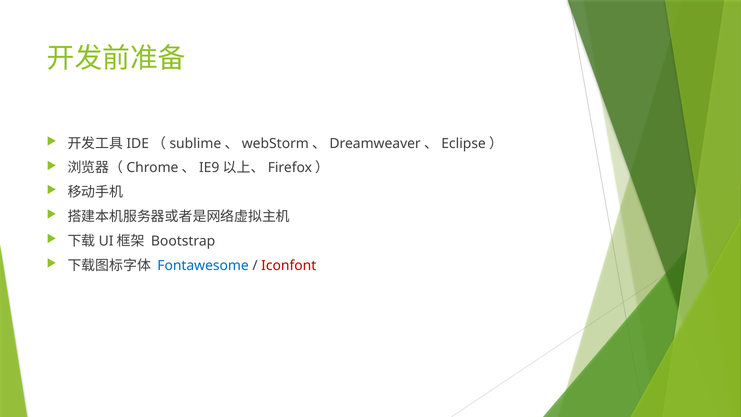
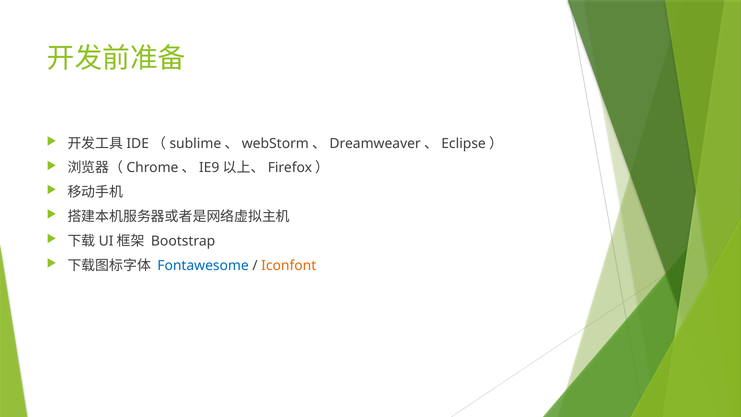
Iconfont colour: red -> orange (289, 265)
